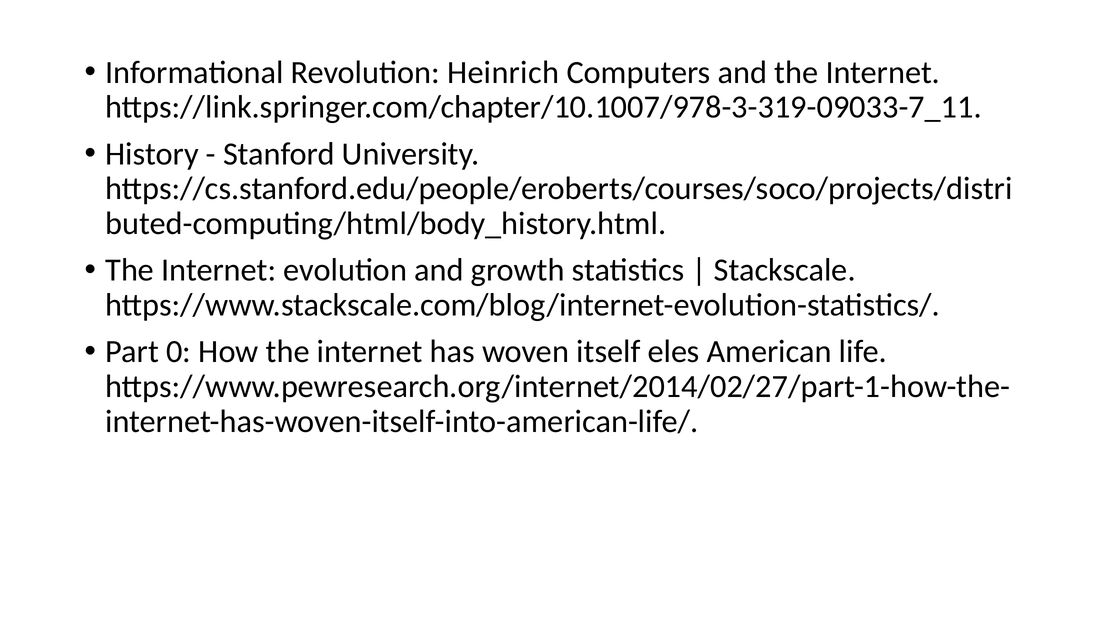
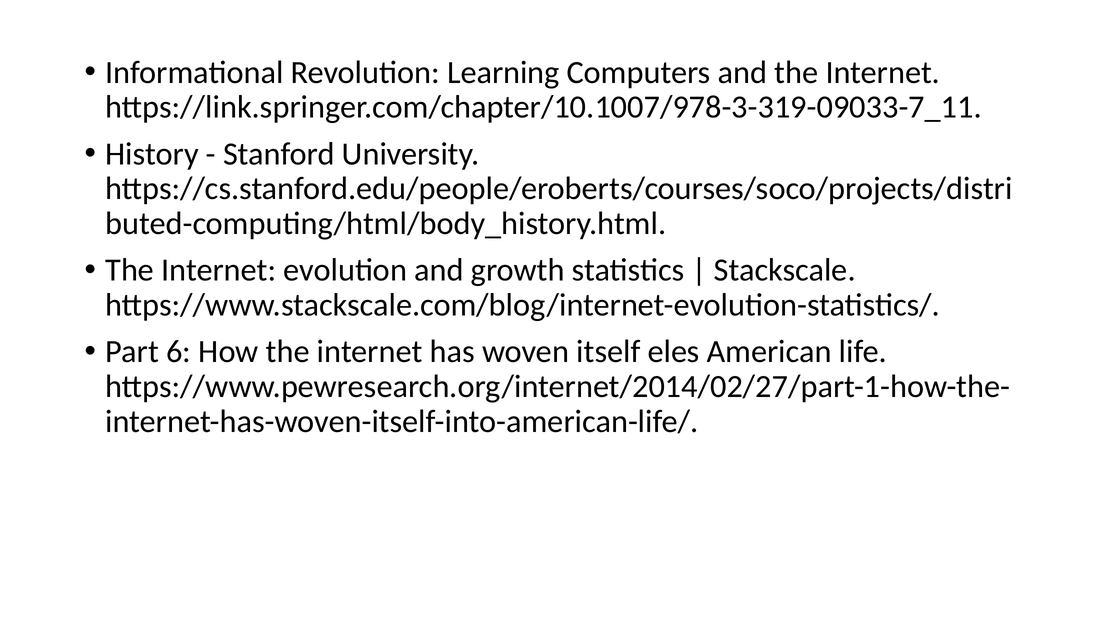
Heinrich: Heinrich -> Learning (503, 72)
0: 0 -> 6 (179, 352)
